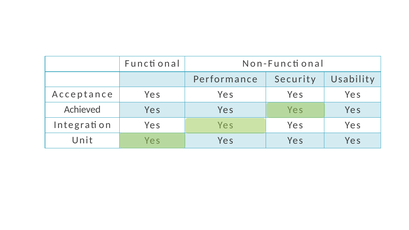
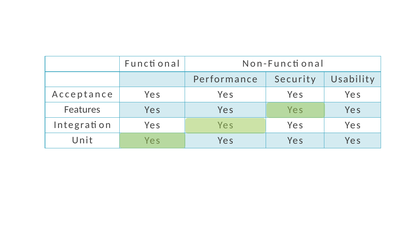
Achieved: Achieved -> Features (82, 110)
